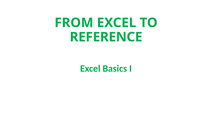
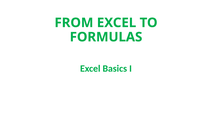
REFERENCE: REFERENCE -> FORMULAS (106, 37)
